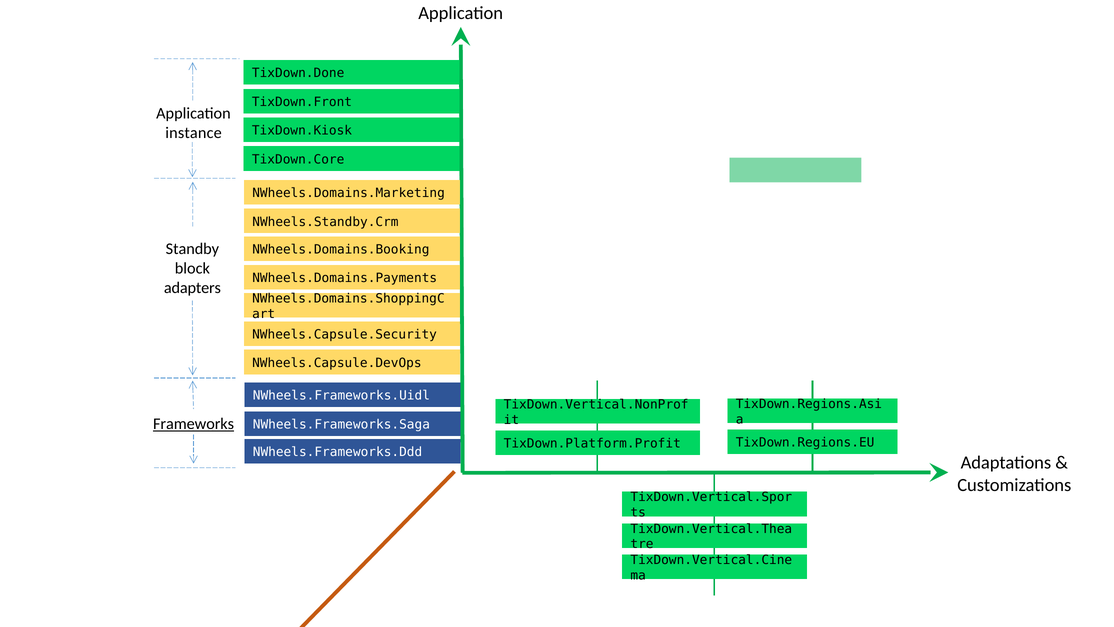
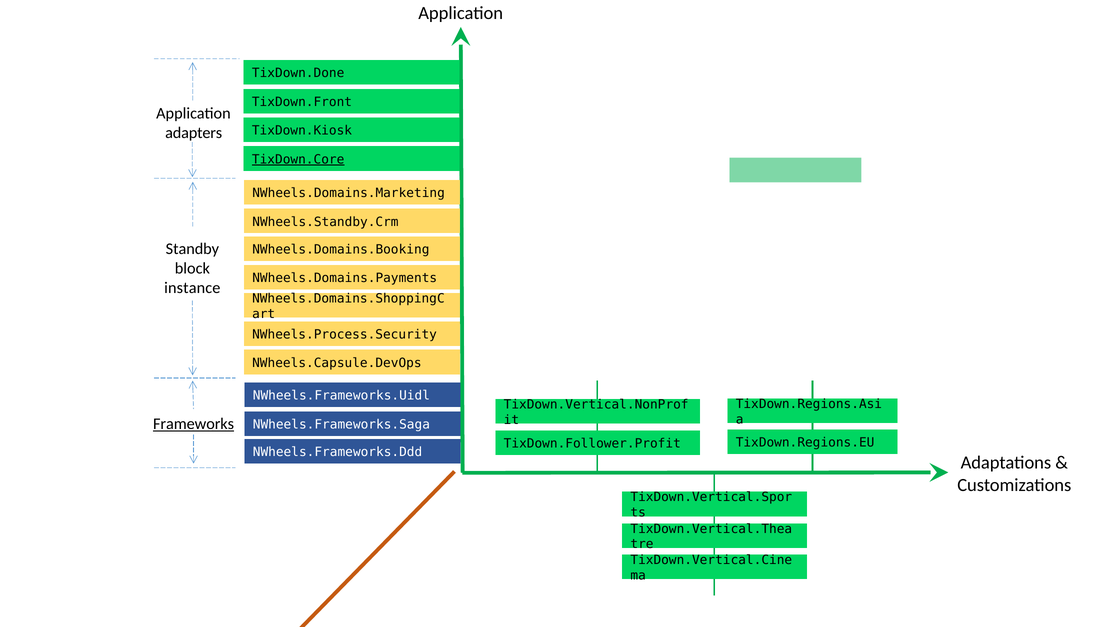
instance: instance -> adapters (194, 133)
TixDown.Core underline: none -> present (298, 159)
adapters: adapters -> instance (192, 288)
NWheels.Capsule.Security: NWheels.Capsule.Security -> NWheels.Process.Security (345, 334)
TixDown.Platform.Profit: TixDown.Platform.Profit -> TixDown.Follower.Profit (592, 443)
